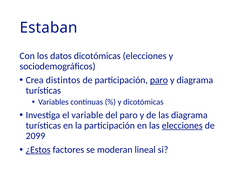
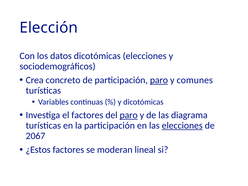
Estaban: Estaban -> Elección (49, 28)
distintos: distintos -> concreto (63, 80)
y diagrama: diagrama -> comunes (195, 80)
el variable: variable -> factores (87, 115)
paro underline: none -> present (129, 115)
2099: 2099 -> 2067 (35, 136)
¿Estos underline: present -> none (38, 150)
